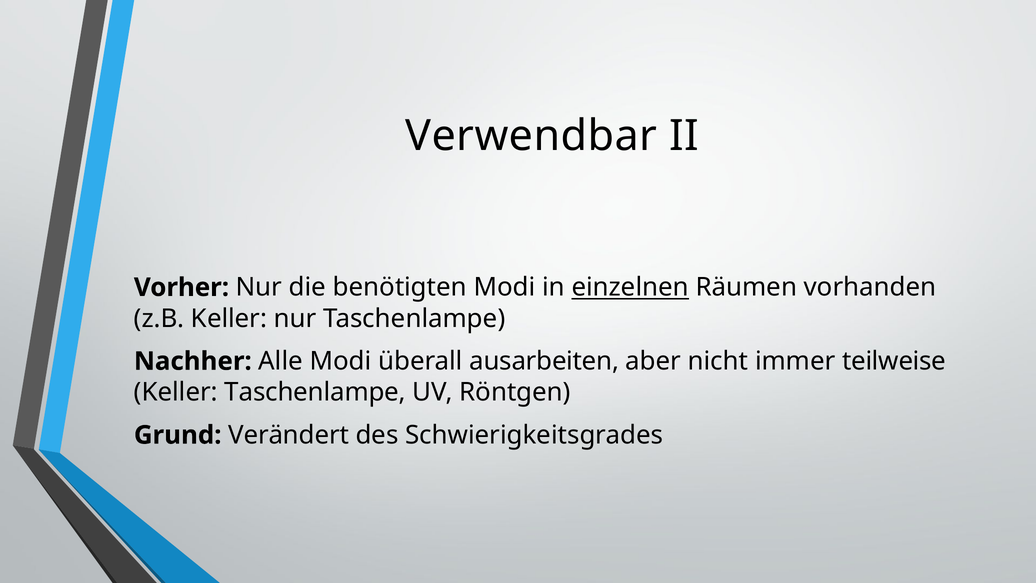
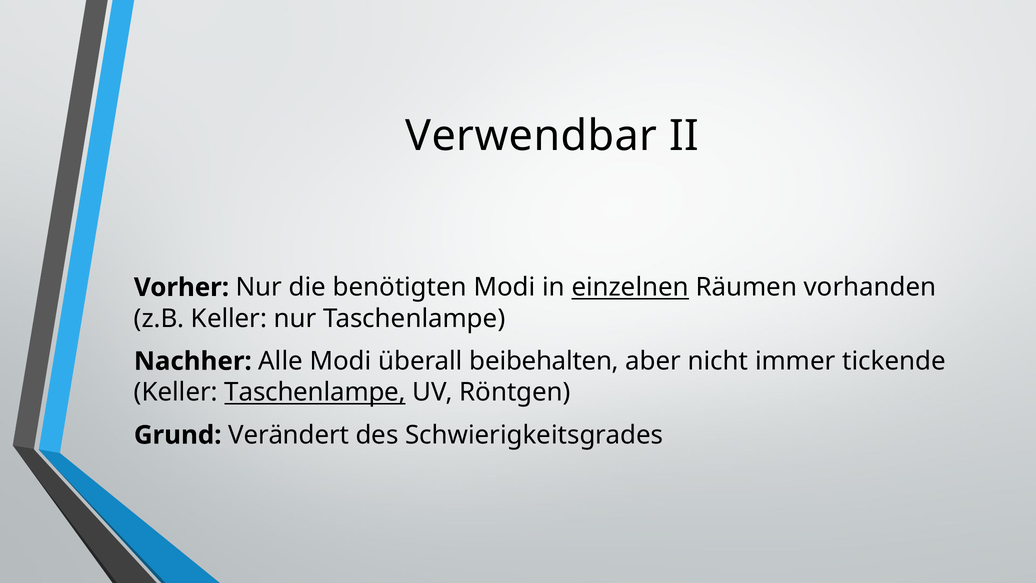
ausarbeiten: ausarbeiten -> beibehalten (544, 361)
teilweise: teilweise -> tickende (894, 361)
Taschenlampe underline: none -> present (315, 392)
